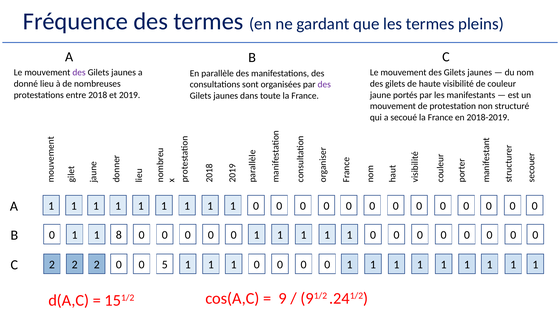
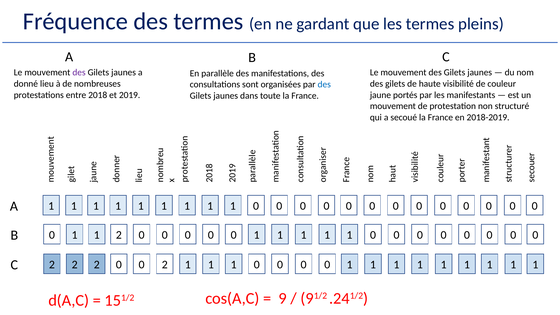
des colour: purple -> blue (324, 84)
1 1 8: 8 -> 2 (119, 235)
0 5: 5 -> 2 (165, 265)
